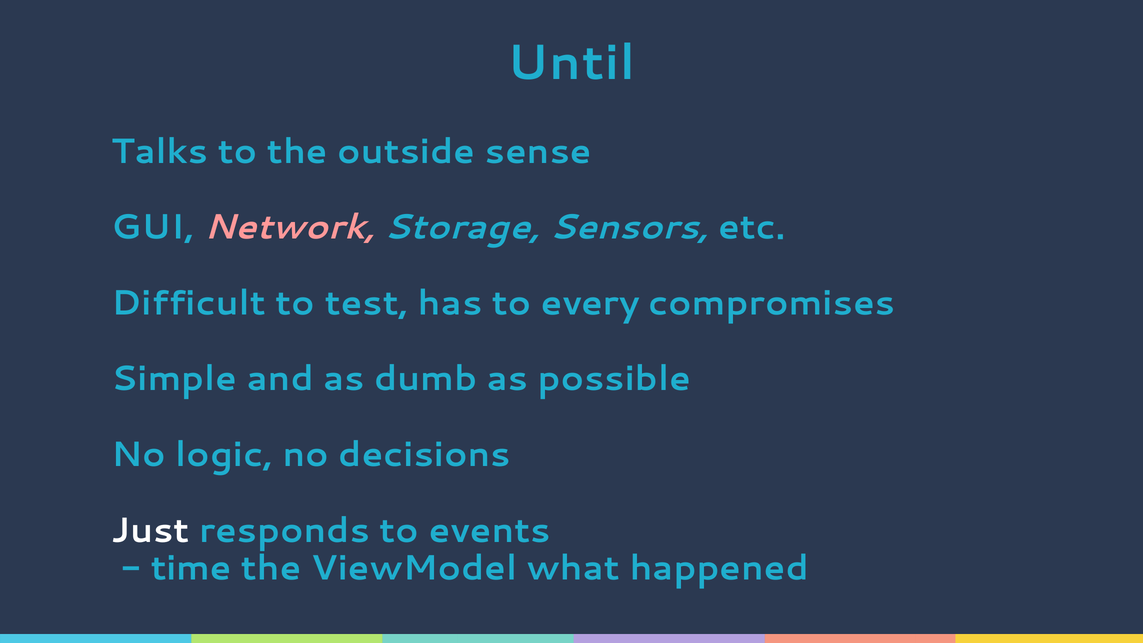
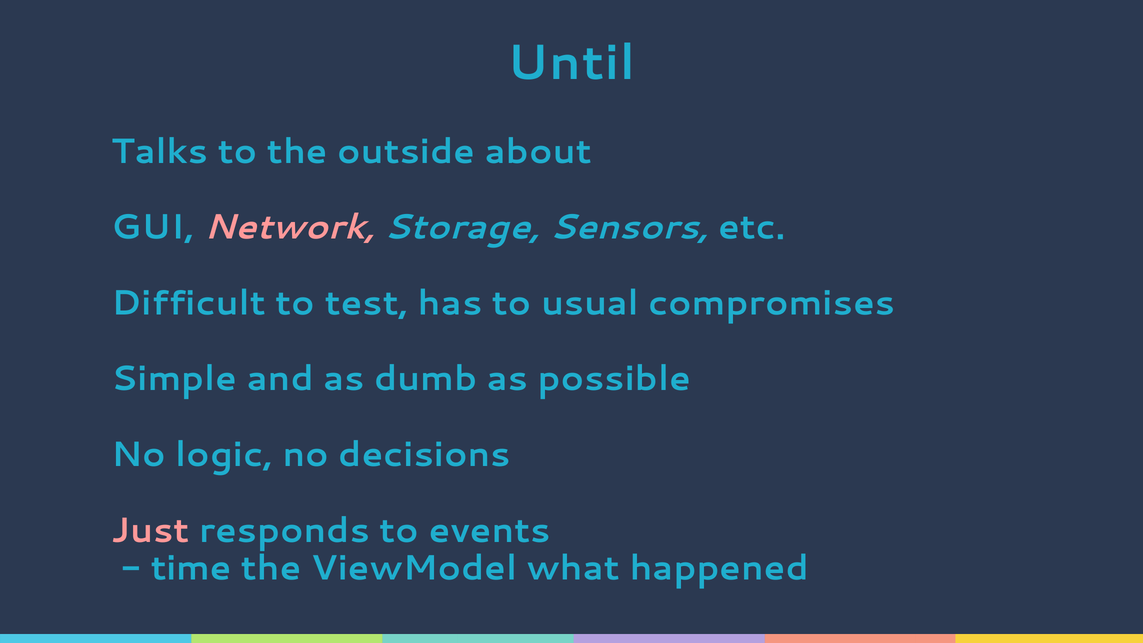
sense: sense -> about (538, 151)
every: every -> usual (590, 303)
Just colour: white -> pink (150, 530)
